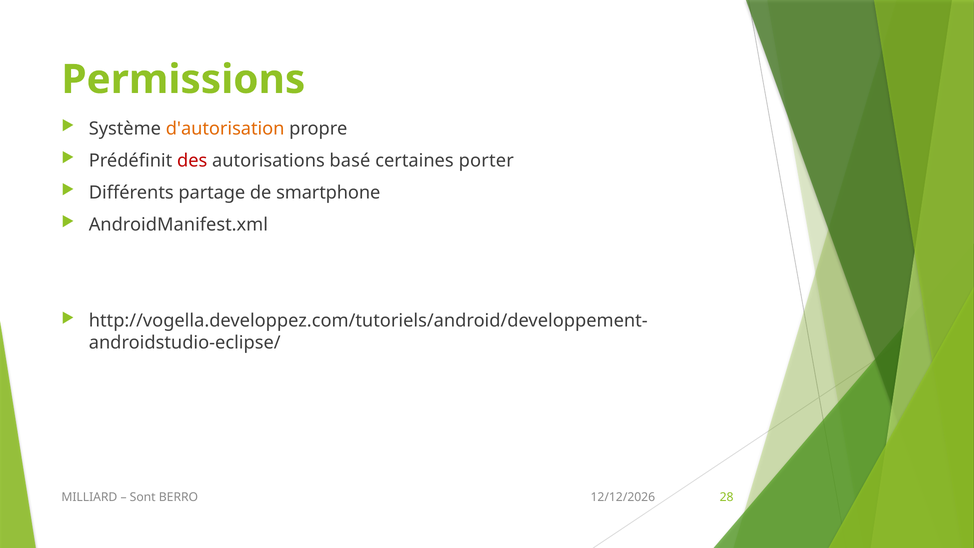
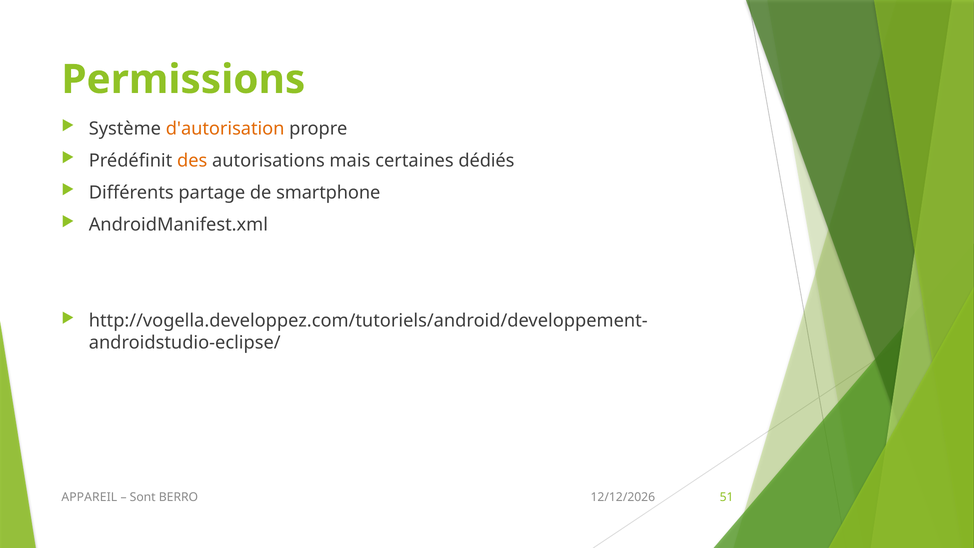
des colour: red -> orange (192, 161)
basé: basé -> mais (350, 161)
porter: porter -> dédiés (486, 161)
MILLIARD: MILLIARD -> APPAREIL (89, 497)
28: 28 -> 51 (727, 497)
